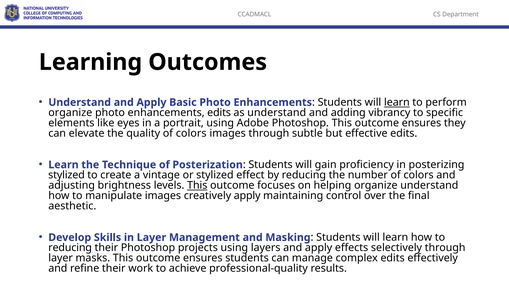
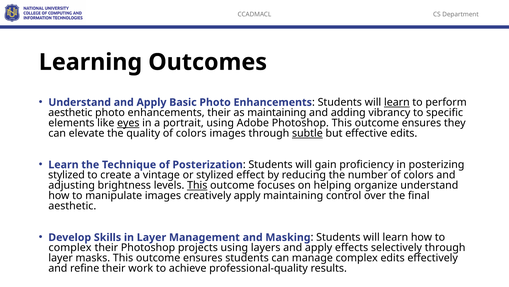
organize: organize -> aesthetic (70, 112)
enhancements edits: edits -> their (219, 112)
as understand: understand -> maintaining (277, 112)
eyes underline: none -> present (128, 123)
subtle underline: none -> present (307, 133)
reducing: reducing -> complex (70, 247)
